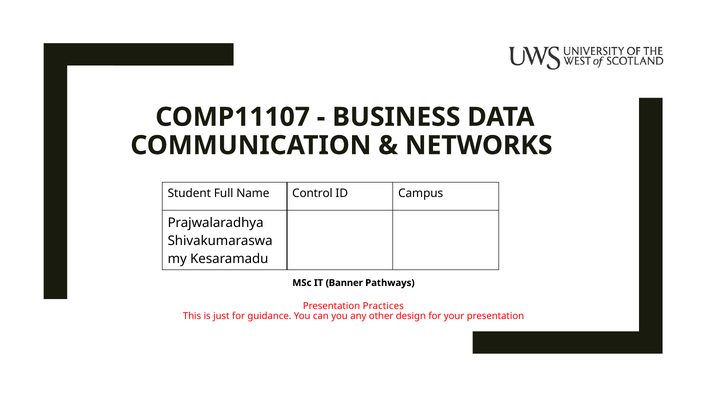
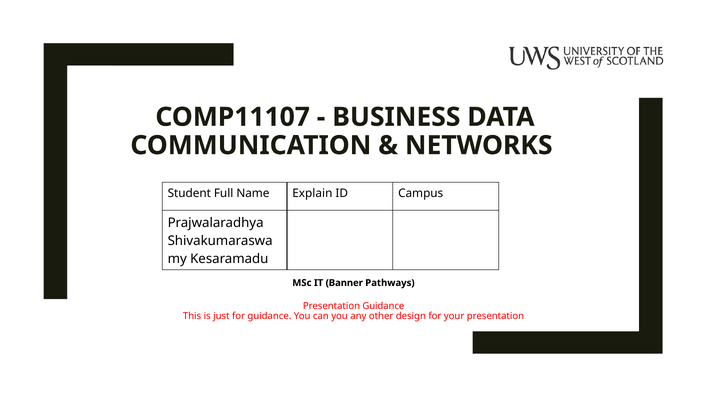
Control: Control -> Explain (312, 193)
Presentation Practices: Practices -> Guidance (383, 306)
